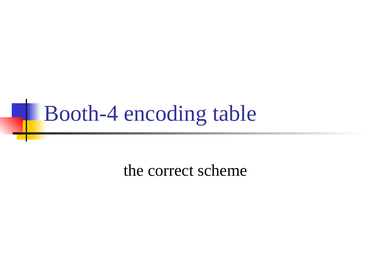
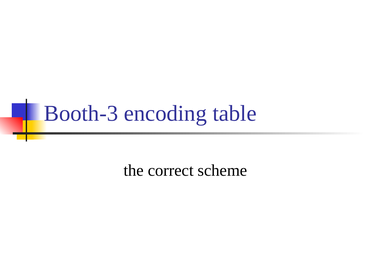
Booth-4: Booth-4 -> Booth-3 (81, 113)
